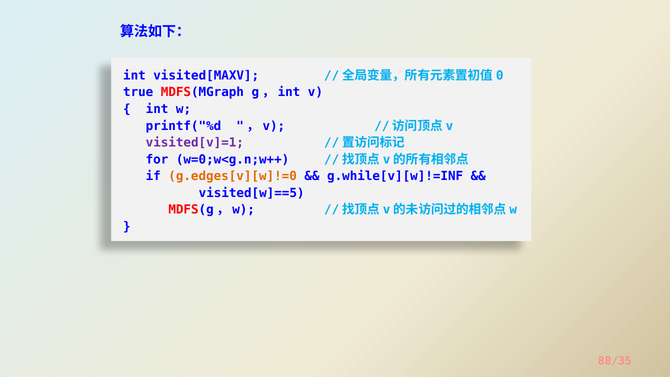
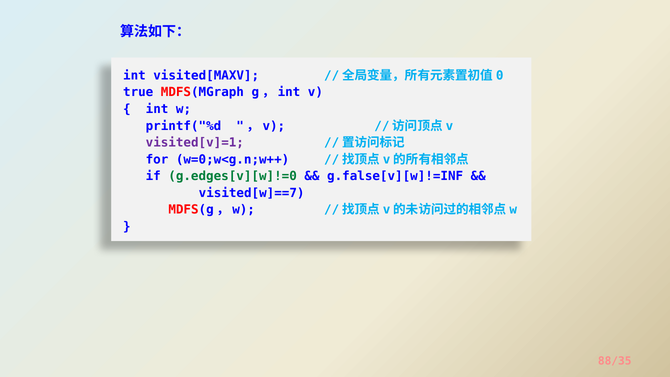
g.edges[v][w]!=0 colour: orange -> green (233, 176)
g.while[v][w]!=INF: g.while[v][w]!=INF -> g.false[v][w]!=INF (395, 176)
visited[w]==5: visited[w]==5 -> visited[w]==7 (252, 193)
